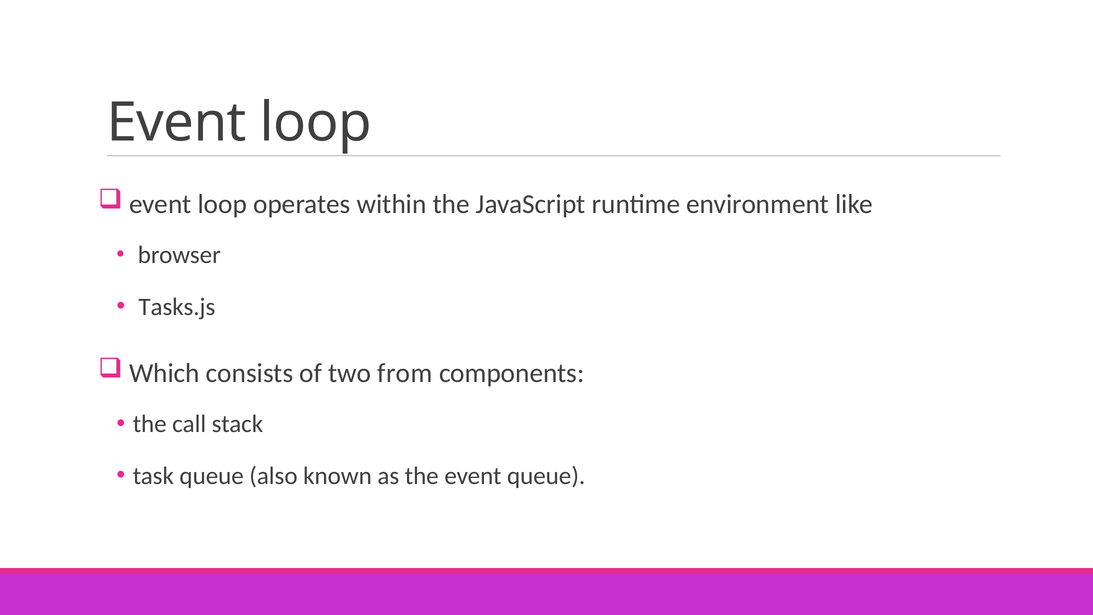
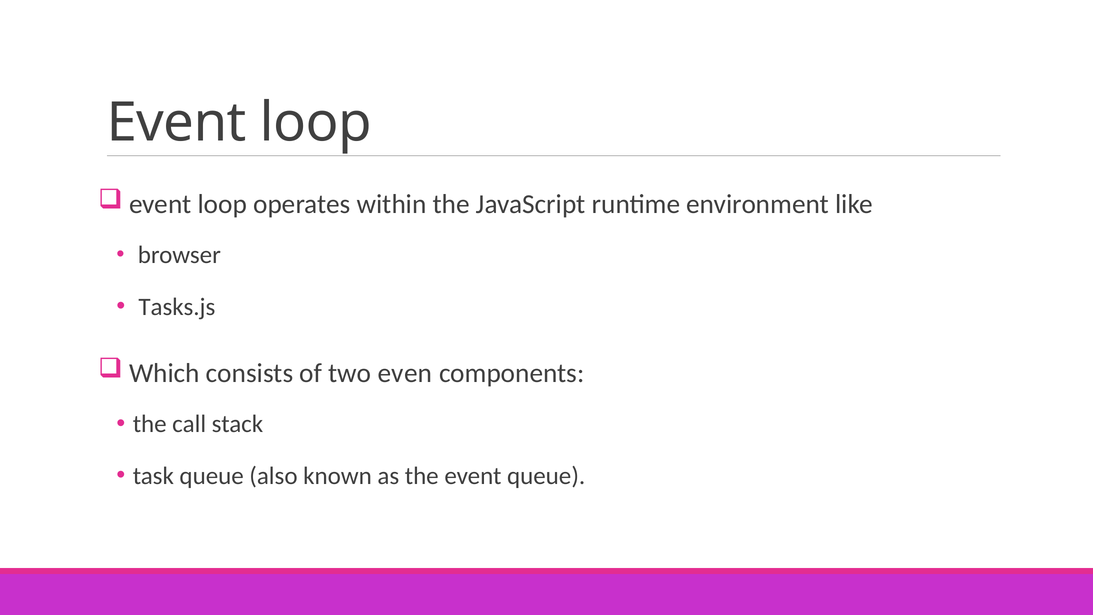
from: from -> even (405, 373)
